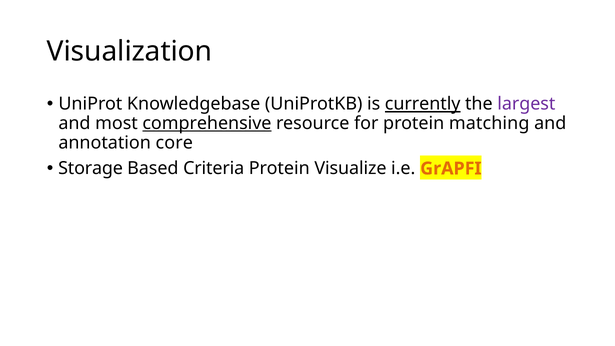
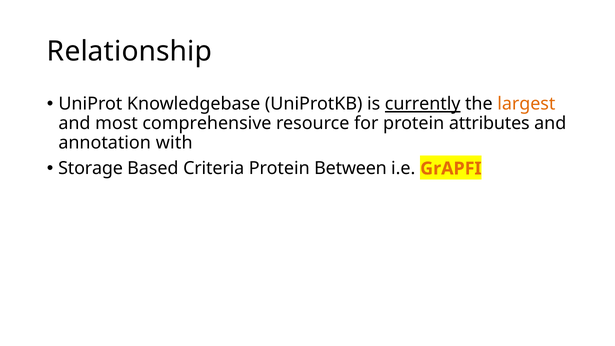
Visualization: Visualization -> Relationship (130, 52)
largest colour: purple -> orange (526, 104)
comprehensive underline: present -> none (207, 123)
matching: matching -> attributes (489, 123)
core: core -> with (174, 143)
Visualize: Visualize -> Between (351, 169)
